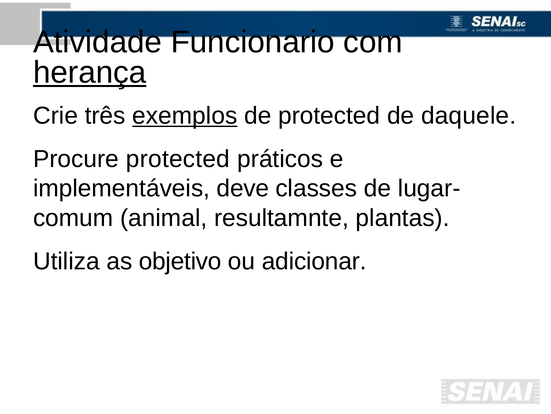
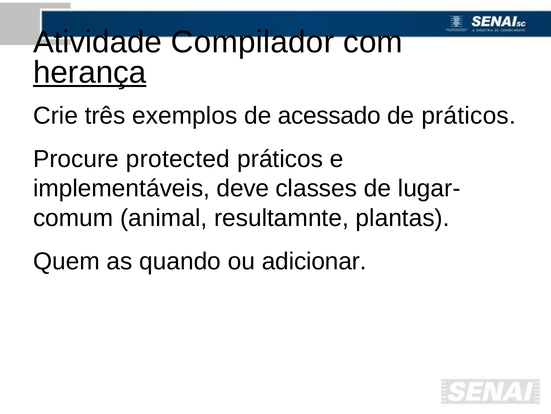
Funcionario: Funcionario -> Compilador (253, 42)
exemplos underline: present -> none (185, 116)
de protected: protected -> acessado (329, 116)
de daquele: daquele -> práticos (469, 116)
Utiliza: Utiliza -> Quem (66, 261)
objetivo: objetivo -> quando (180, 261)
